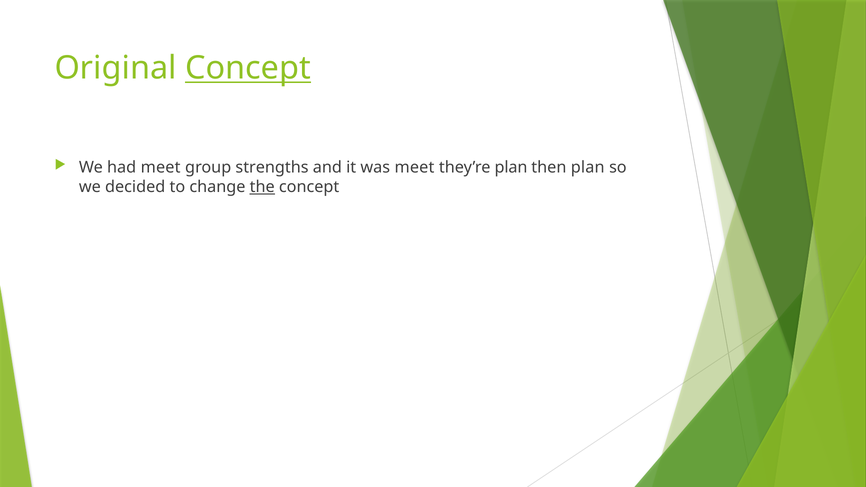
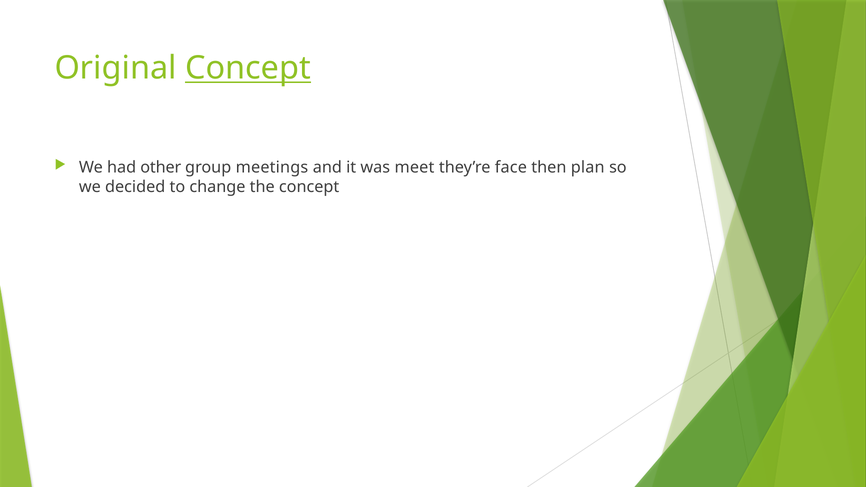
had meet: meet -> other (161, 168)
strengths: strengths -> meetings (272, 168)
they’re plan: plan -> face (511, 168)
the underline: present -> none (262, 187)
